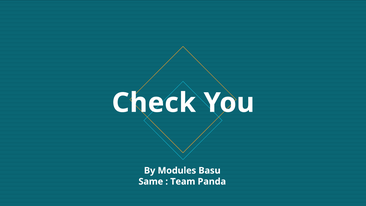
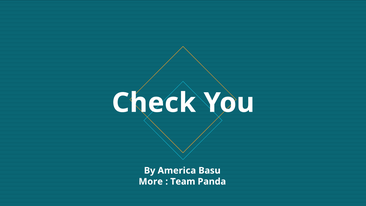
Modules: Modules -> America (177, 170)
Same: Same -> More (151, 181)
